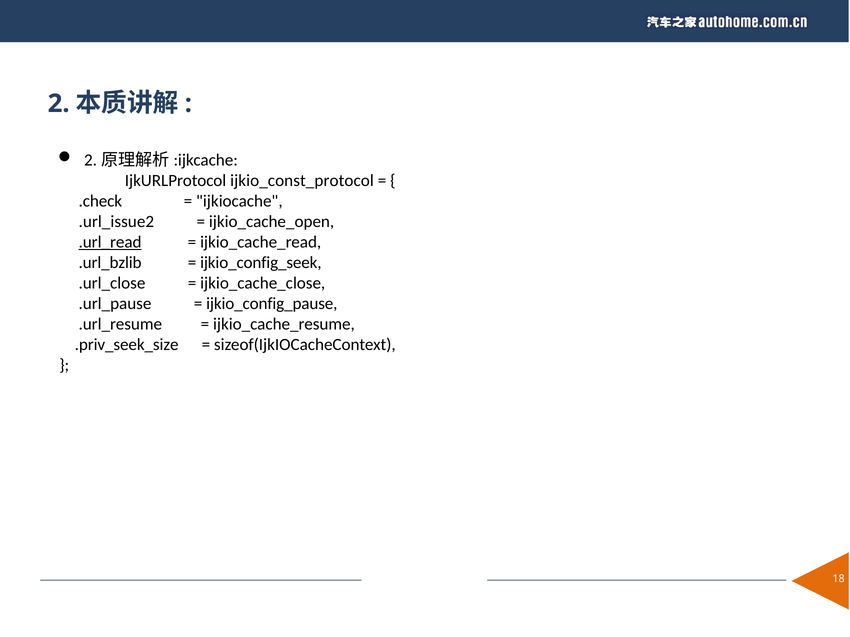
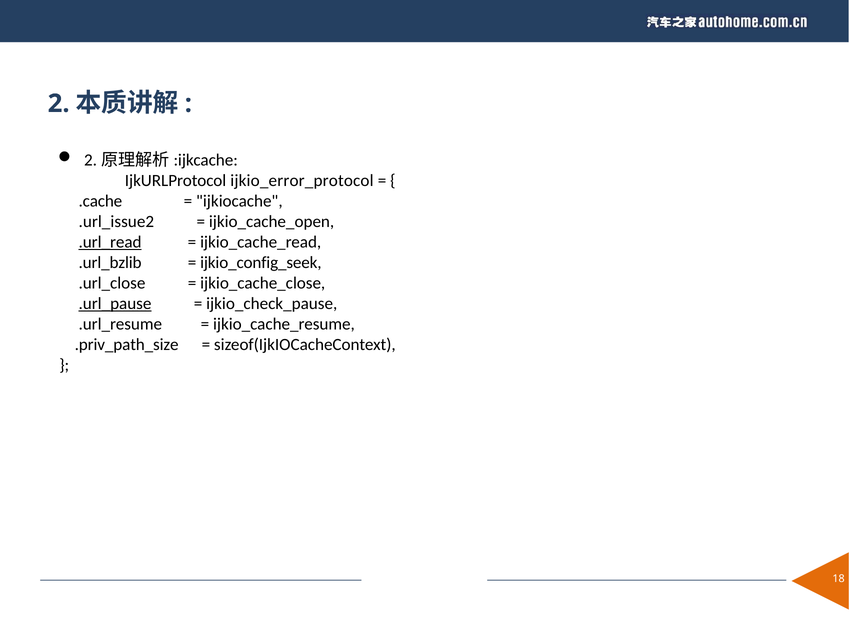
ijkio_const_protocol: ijkio_const_protocol -> ijkio_error_protocol (302, 181)
.check: .check -> .cache (100, 201)
.url_pause underline: none -> present (115, 304)
ijkio_config_pause: ijkio_config_pause -> ijkio_check_pause (272, 304)
.priv_seek_size: .priv_seek_size -> .priv_path_size (127, 345)
